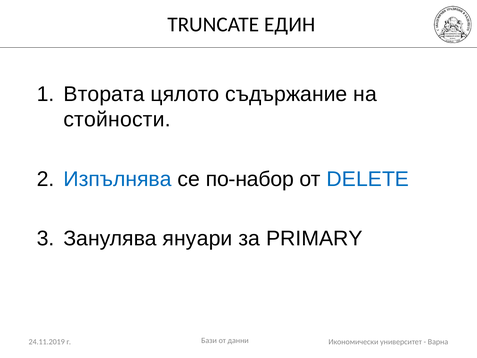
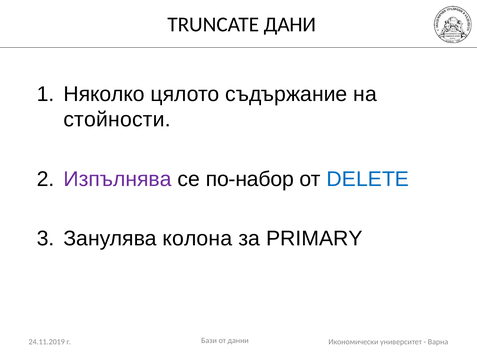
ЕДИН: ЕДИН -> ДАНИ (290, 24)
Втората: Втората -> Няколко (104, 94)
Изпълнява colour: blue -> purple (118, 179)
януари: януари -> колона (197, 238)
